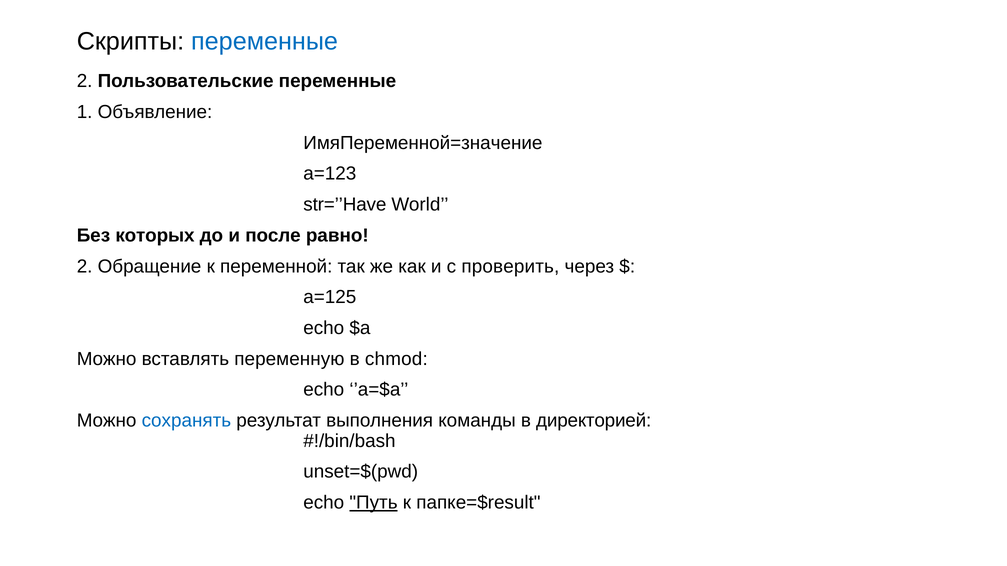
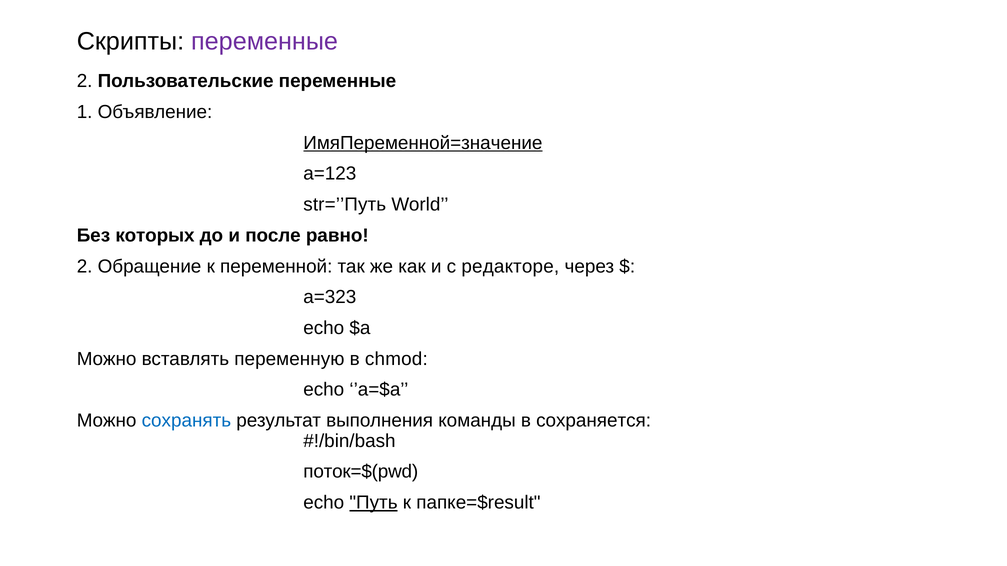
переменные colour: blue -> purple (265, 42)
ИмяПеременной=значение underline: none -> present (423, 143)
str=’’Have: str=’’Have -> str=’’Путь (345, 205)
проверить: проверить -> редакторе (510, 267)
a=125: a=125 -> a=323 (330, 297)
директорией: директорией -> сохраняется (594, 421)
unset=$(pwd: unset=$(pwd -> поток=$(pwd (361, 472)
